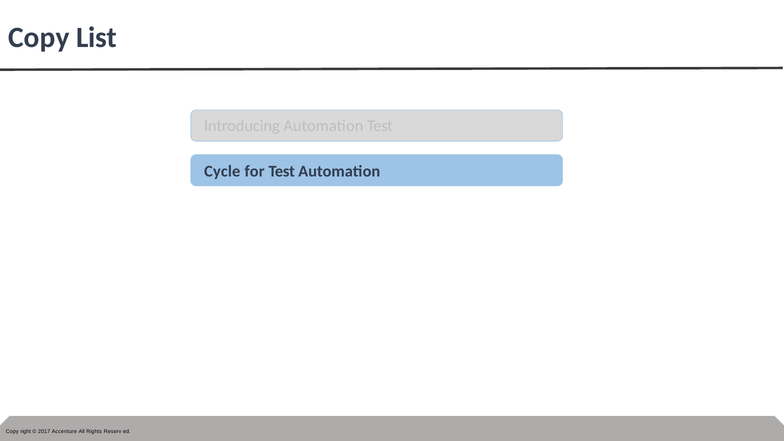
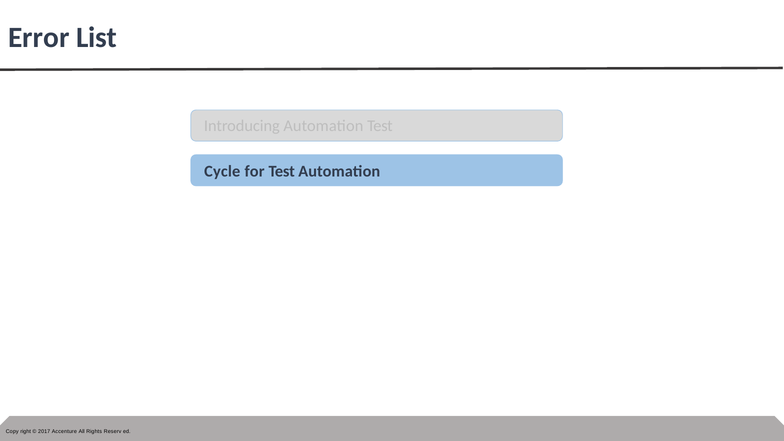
Copy: Copy -> Error (39, 38)
